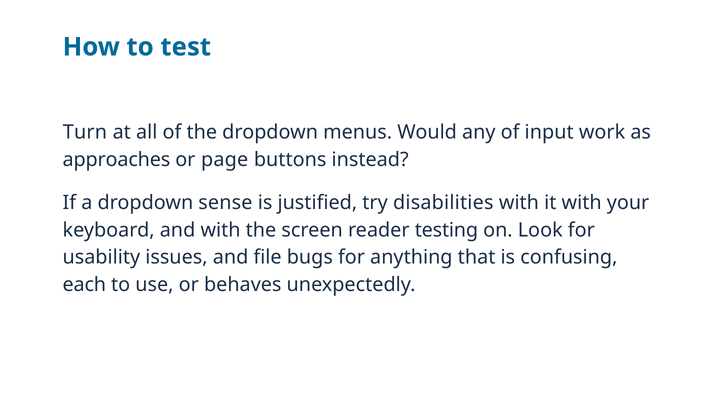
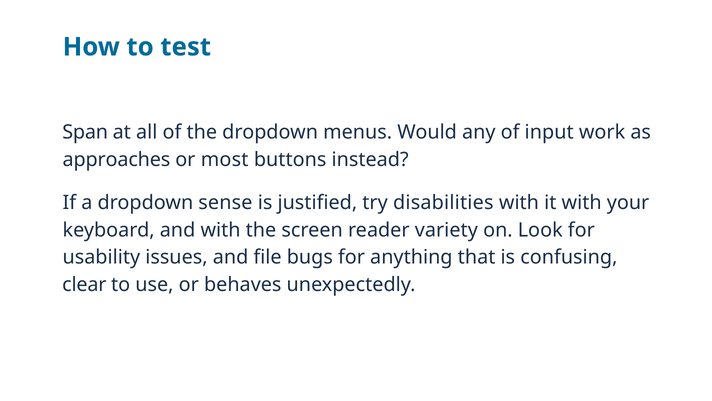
Turn: Turn -> Span (85, 132)
page: page -> most (225, 159)
testing: testing -> variety (446, 230)
each: each -> clear (84, 284)
